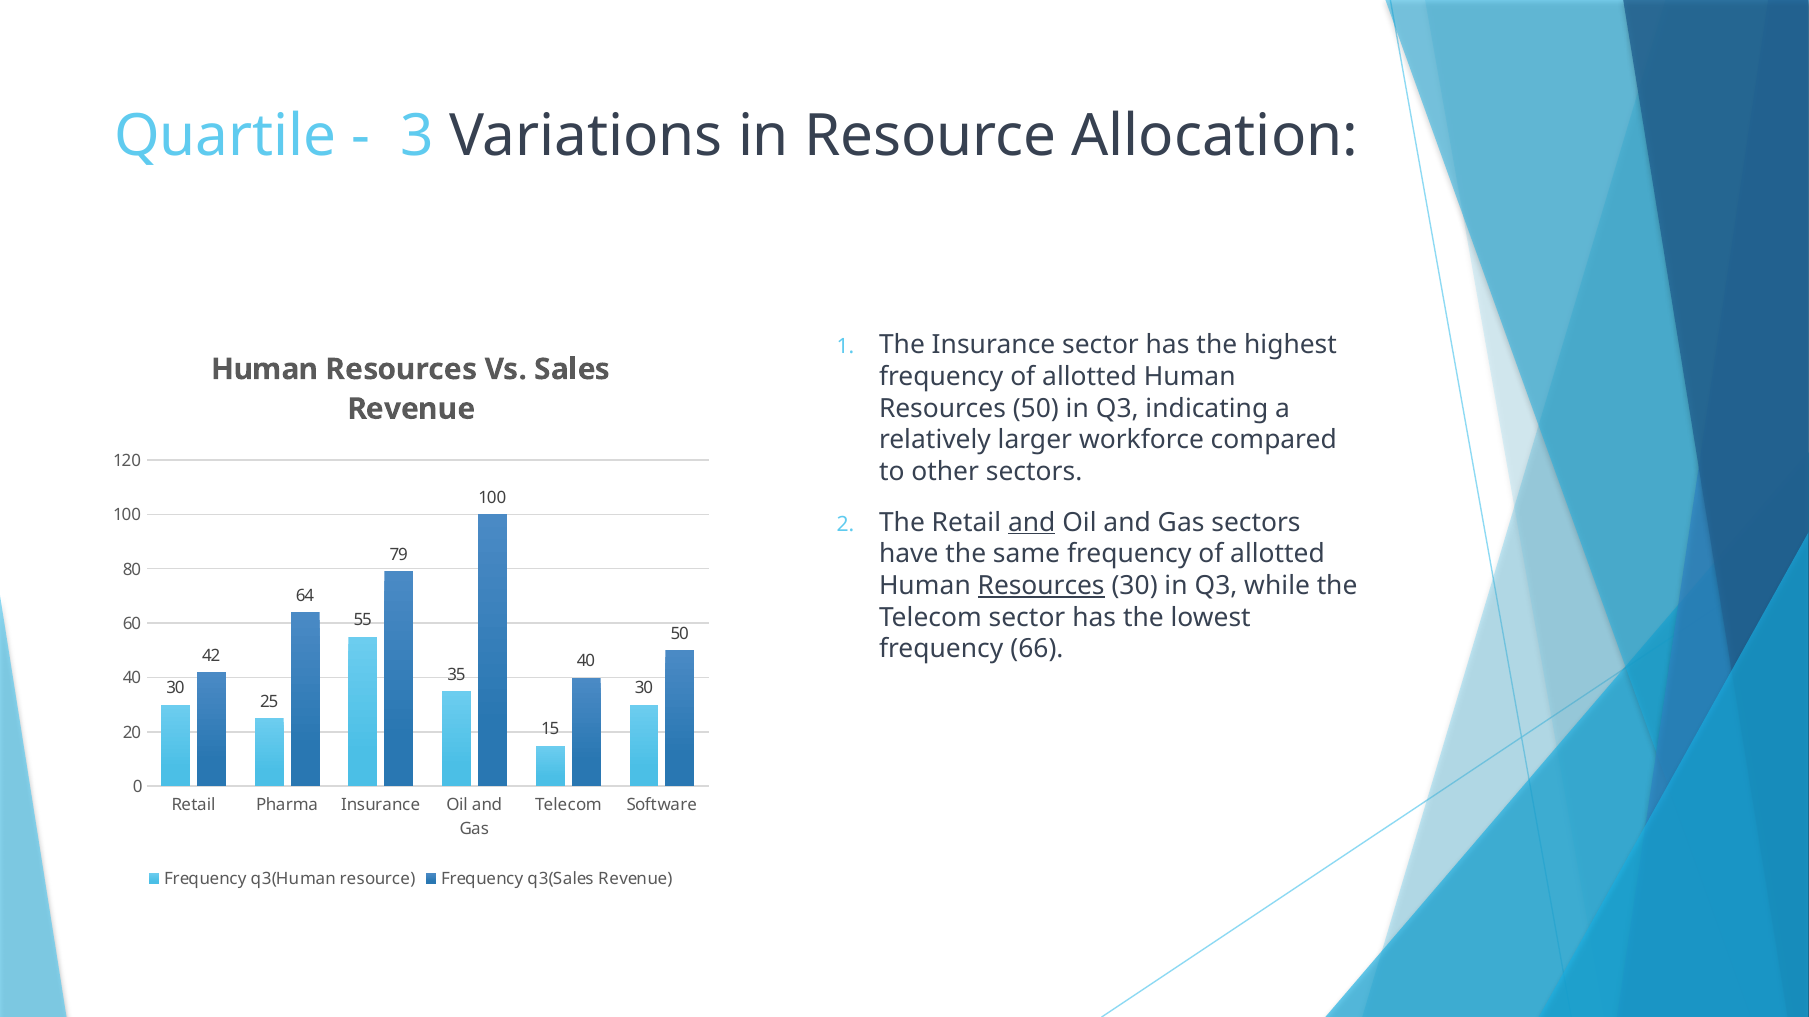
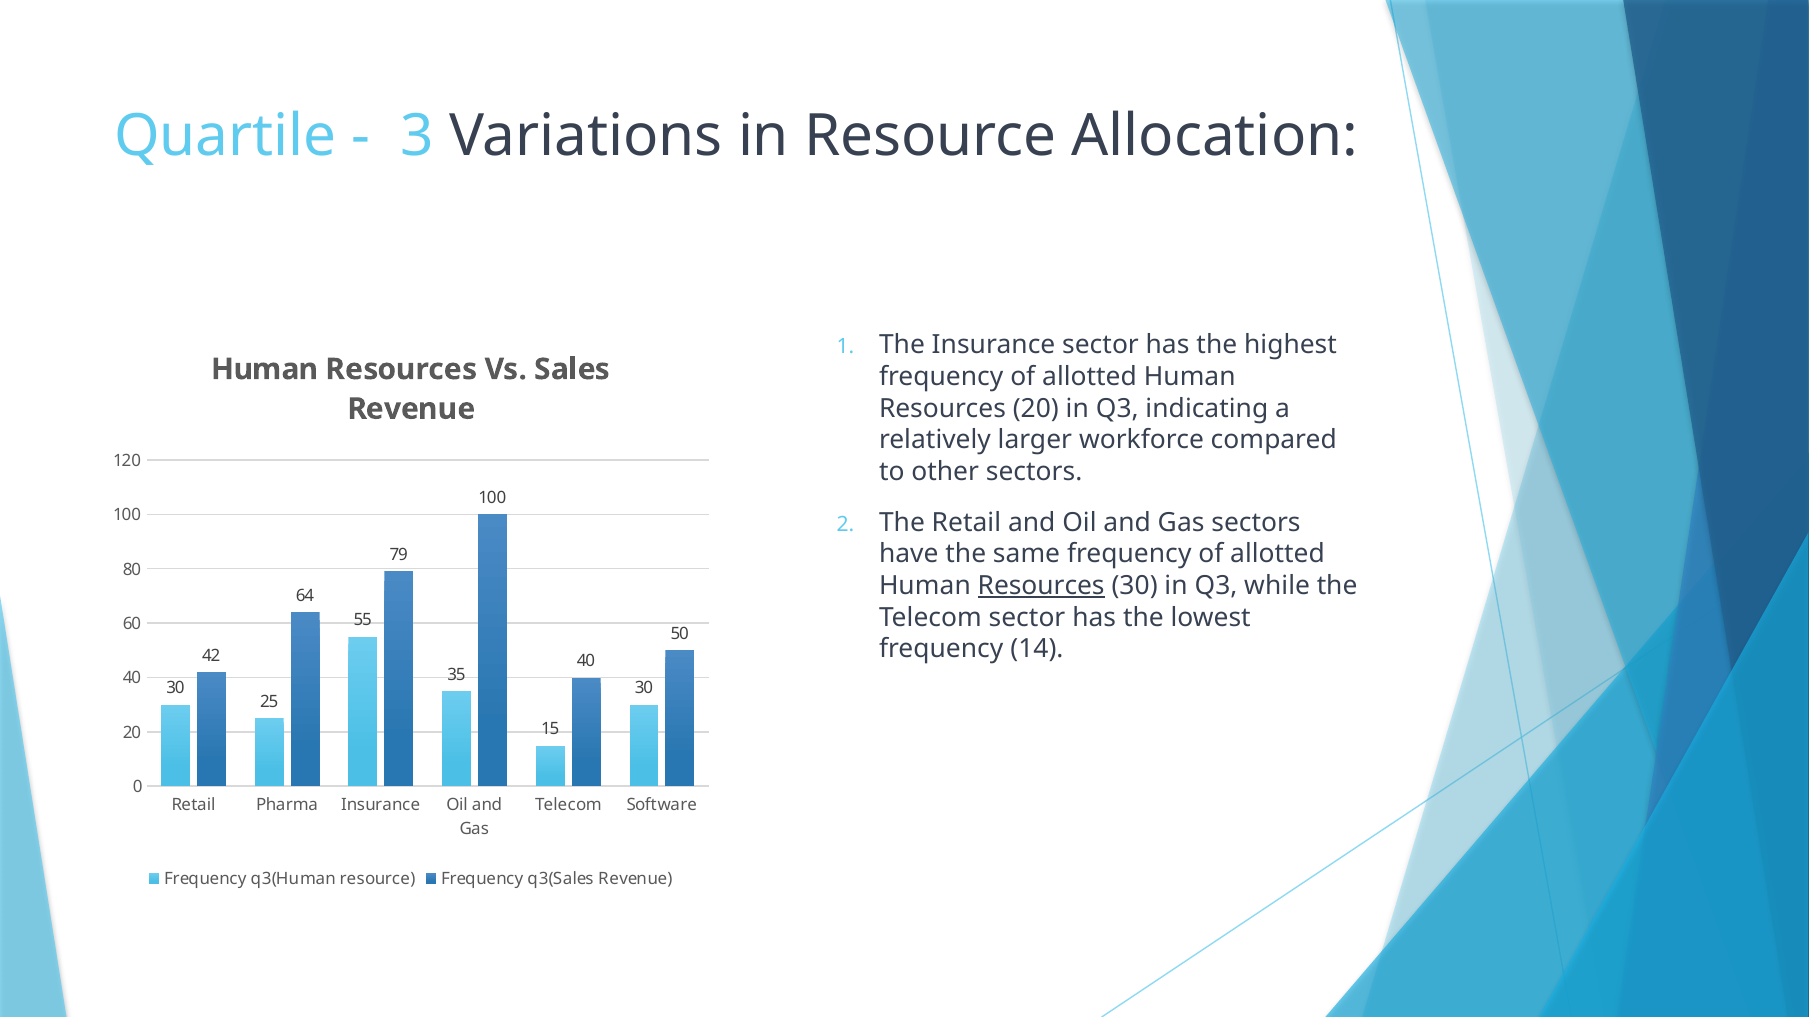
Resources 50: 50 -> 20 (1036, 409)
and underline: present -> none (1032, 523)
66: 66 -> 14 (1037, 650)
